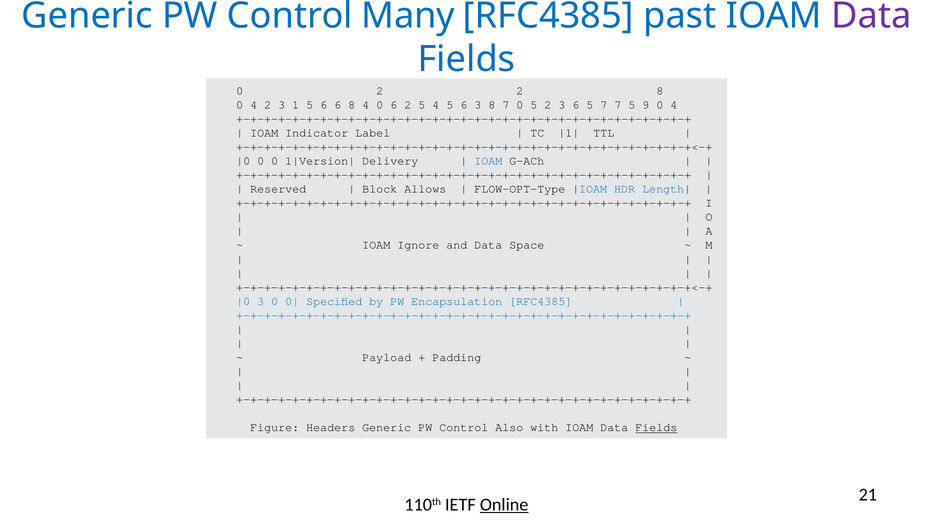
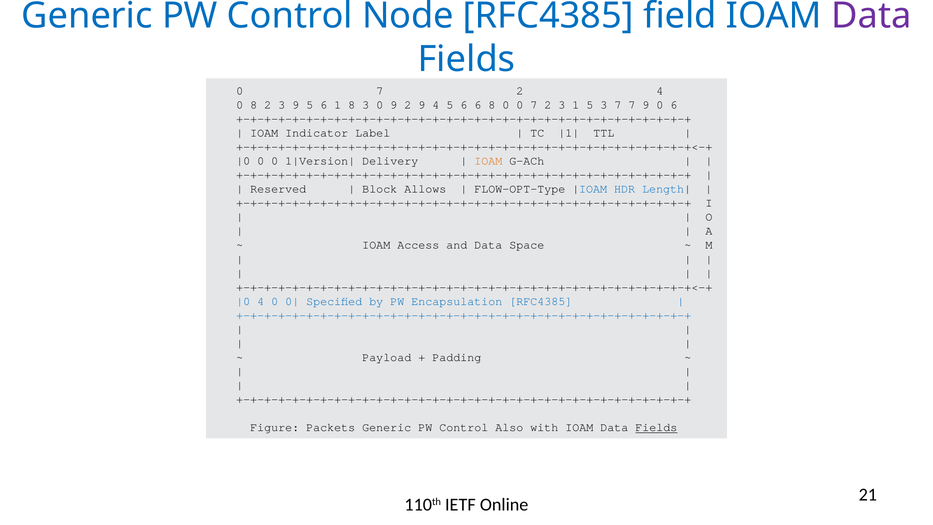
Many: Many -> Node (408, 16)
past: past -> field (680, 16)
2: 2 -> 7 (380, 91)
2 8: 8 -> 4 (660, 91)
4: 4 -> 8 (254, 105)
3 1: 1 -> 9 (296, 105)
6 6: 6 -> 1 (338, 105)
8 4: 4 -> 3 (366, 105)
0 6: 6 -> 9 (394, 105)
2 5: 5 -> 9 (422, 105)
6 3: 3 -> 6 (478, 105)
8 7: 7 -> 0 (506, 105)
5: 5 -> 7 (534, 105)
3 6: 6 -> 1 (576, 105)
5 7: 7 -> 3 (604, 105)
7 5: 5 -> 7 (632, 105)
9 0 4: 4 -> 6 (674, 105)
IOAM colour: blue -> orange (488, 161)
Ignore: Ignore -> Access (418, 245)
3: 3 -> 4 (261, 301)
Headers: Headers -> Packets (331, 427)
Online underline: present -> none (504, 505)
